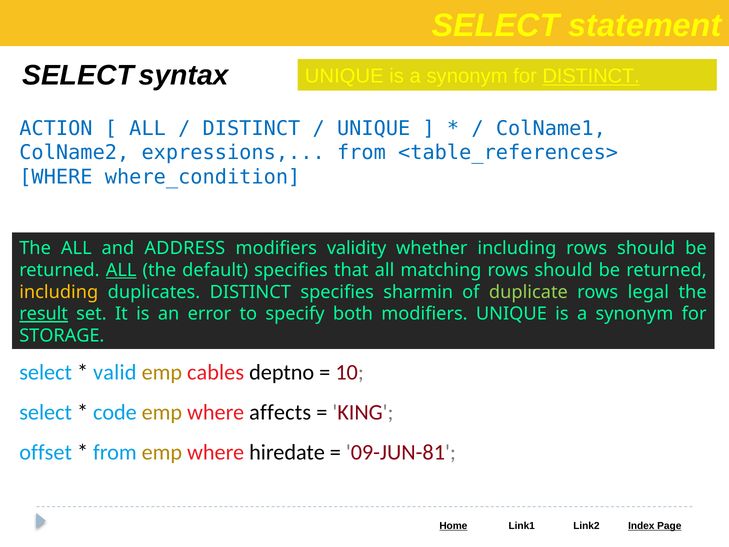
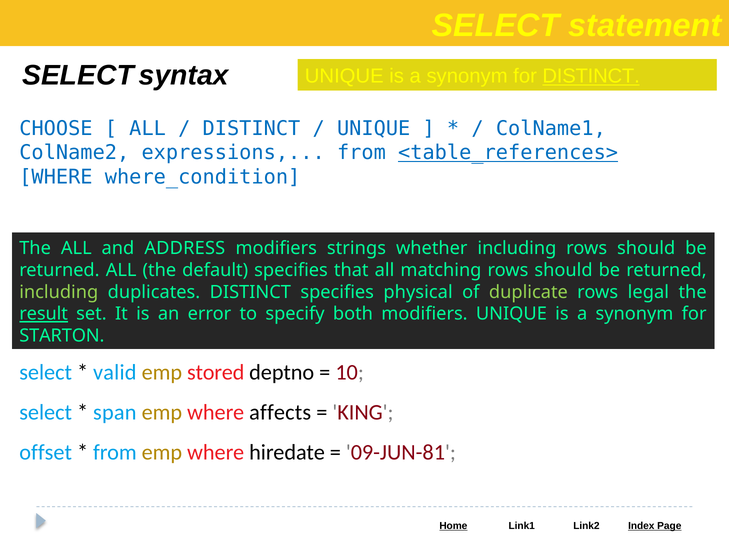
ACTION: ACTION -> CHOOSE (56, 128)
<table_references> underline: none -> present (508, 153)
validity: validity -> strings (356, 248)
ALL underline: present -> none (121, 270)
including colour: yellow -> light green (59, 292)
sharmin: sharmin -> physical (418, 292)
STORAGE: STORAGE -> STARTON (62, 336)
cables: cables -> stored (216, 372)
code: code -> span (115, 412)
